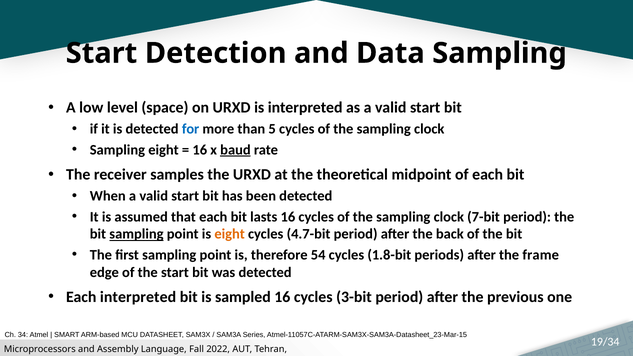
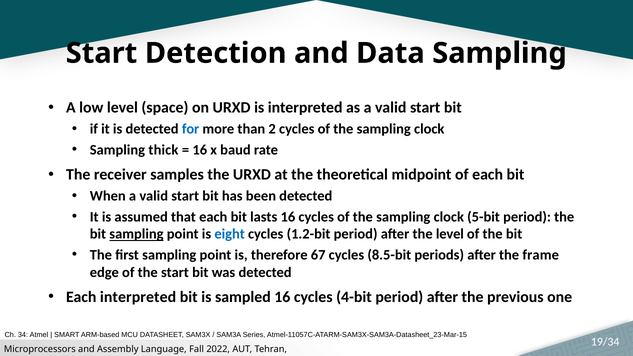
5: 5 -> 2 (272, 129)
Sampling eight: eight -> thick (163, 150)
baud underline: present -> none (235, 150)
7-bit: 7-bit -> 5-bit (484, 217)
eight colour: orange -> blue (230, 234)
4.7-bit: 4.7-bit -> 1.2-bit (309, 234)
the back: back -> level (450, 234)
54: 54 -> 67 (318, 255)
1.8-bit: 1.8-bit -> 8.5-bit (389, 255)
3-bit: 3-bit -> 4-bit (354, 297)
